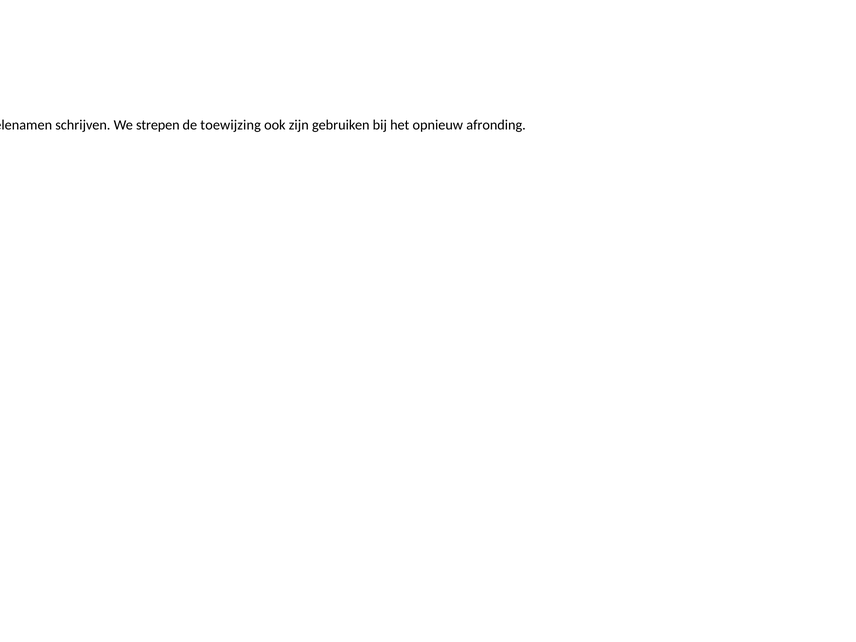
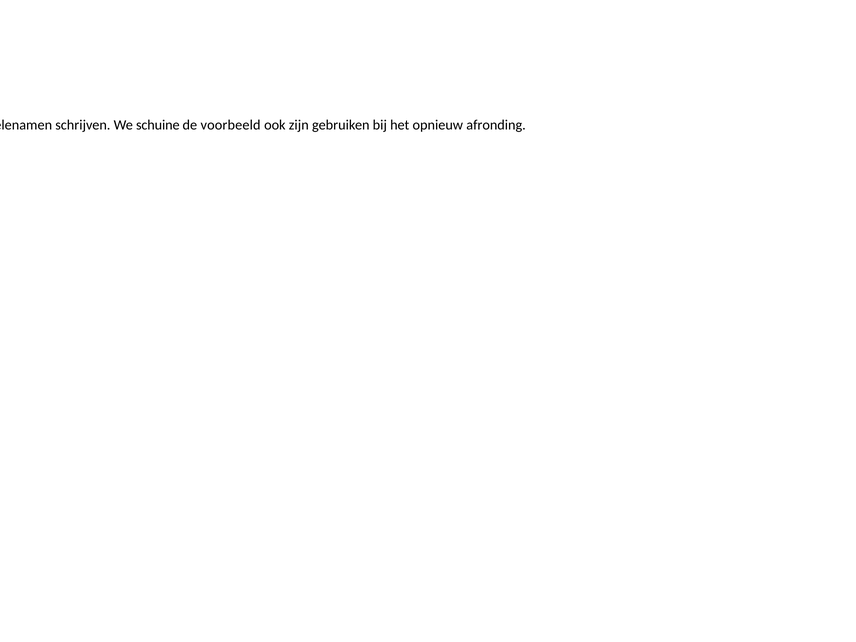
strepen: strepen -> schuine (158, 125)
de toewijzing: toewijzing -> voorbeeld (231, 125)
